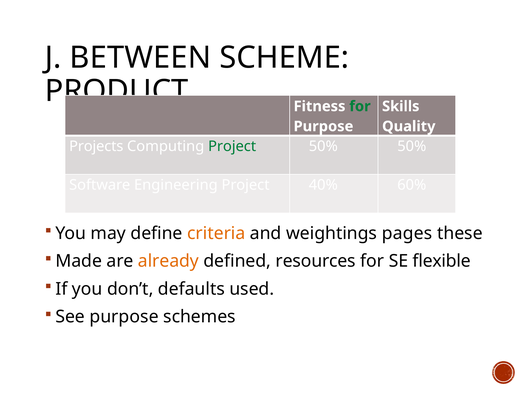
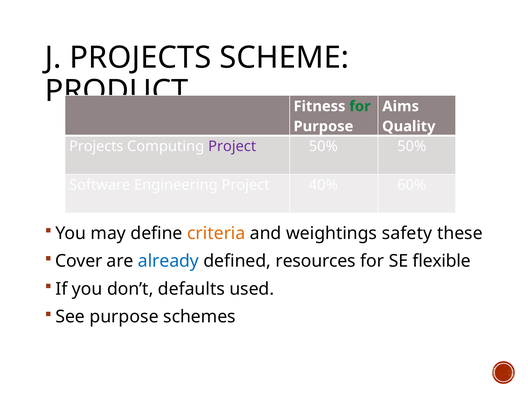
J BETWEEN: BETWEEN -> PROJECTS (140, 58)
Skills: Skills -> Aims (401, 106)
Project colour: green -> purple (232, 146)
pages: pages -> safety (407, 233)
Made: Made -> Cover (79, 261)
already colour: orange -> blue (168, 261)
